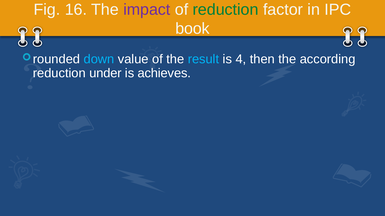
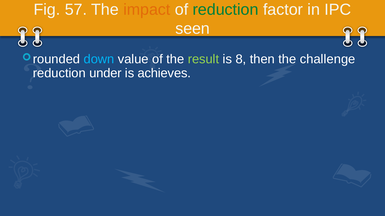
16: 16 -> 57 (76, 10)
impact colour: purple -> orange (147, 10)
book: book -> seen (193, 29)
result colour: light blue -> light green (203, 59)
4: 4 -> 8 (241, 59)
according: according -> challenge (328, 59)
